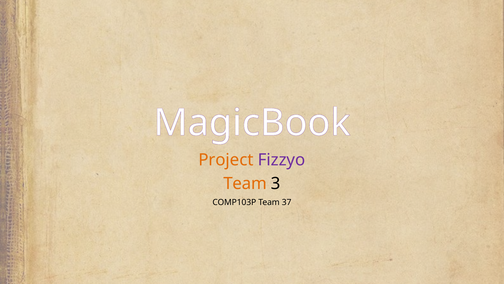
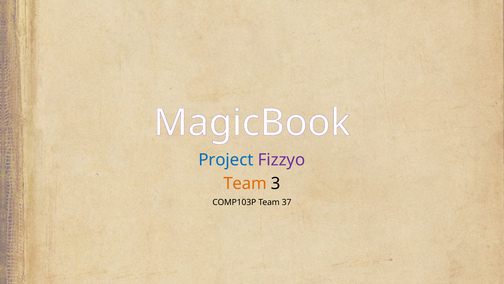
Project colour: orange -> blue (226, 160)
